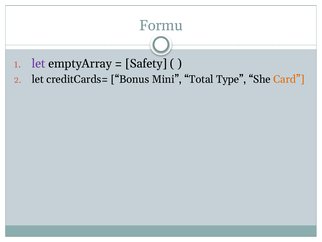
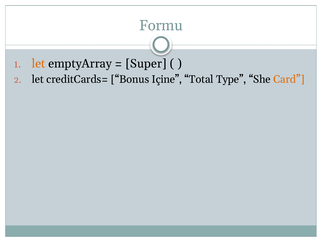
let colour: purple -> orange (39, 63)
Safety: Safety -> Super (146, 63)
Mini: Mini -> Içine (167, 79)
